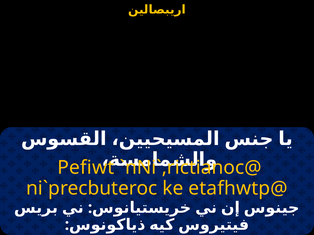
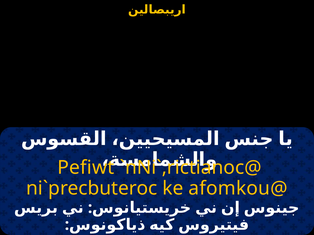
etafhwtp@: etafhwtp@ -> afomkou@ (238, 189)
